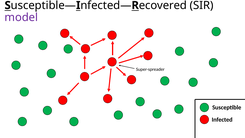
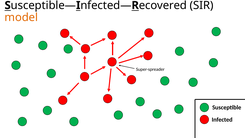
model colour: purple -> orange (21, 17)
